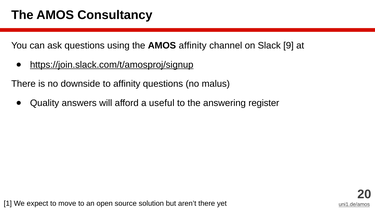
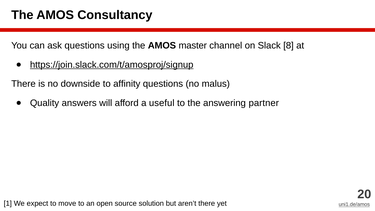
AMOS affinity: affinity -> master (193, 45)
9: 9 -> 8 (288, 45)
register: register -> partner (264, 103)
